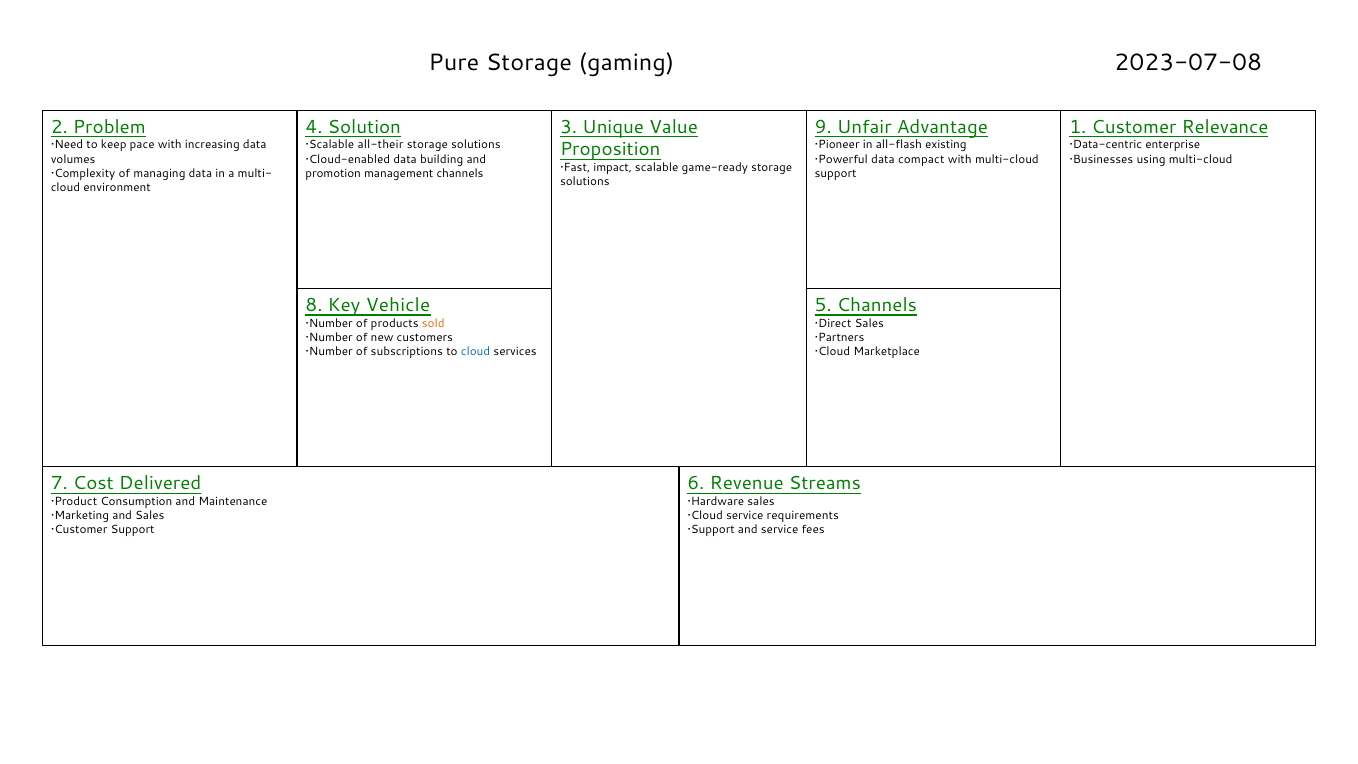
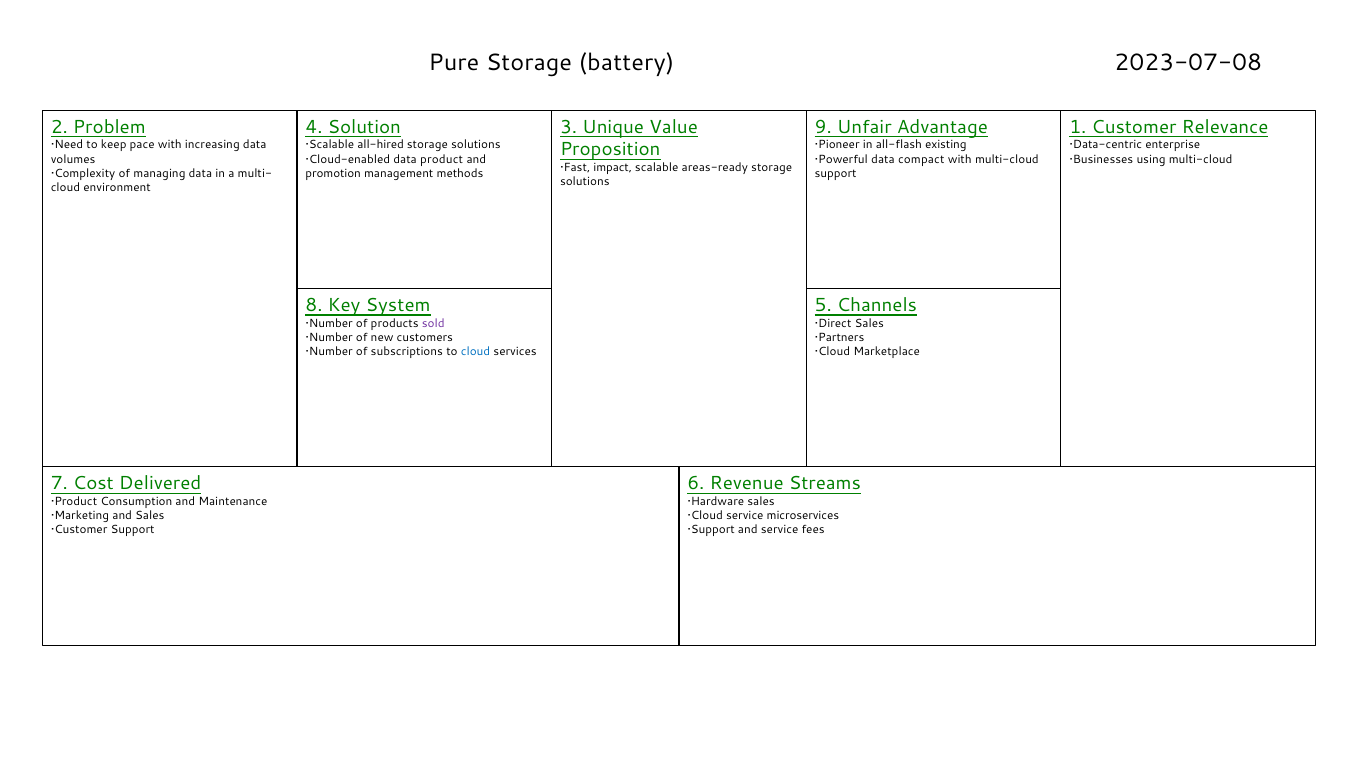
gaming: gaming -> battery (626, 62)
all-their: all-their -> all-hired (381, 145)
data building: building -> product (442, 159)
game-ready: game-ready -> areas-ready (715, 168)
management channels: channels -> methods (460, 173)
Vehicle: Vehicle -> System (398, 305)
sold colour: orange -> purple (433, 323)
requirements: requirements -> microservices (803, 516)
